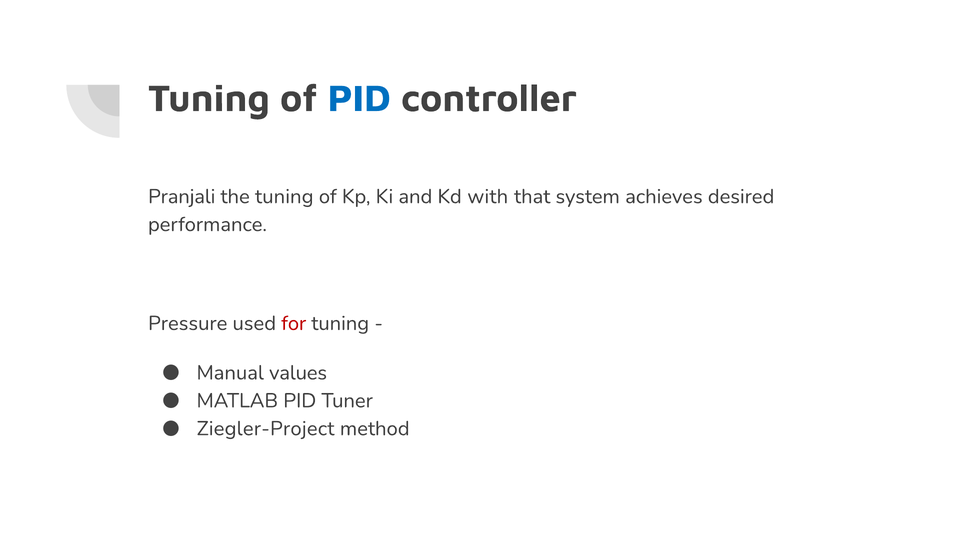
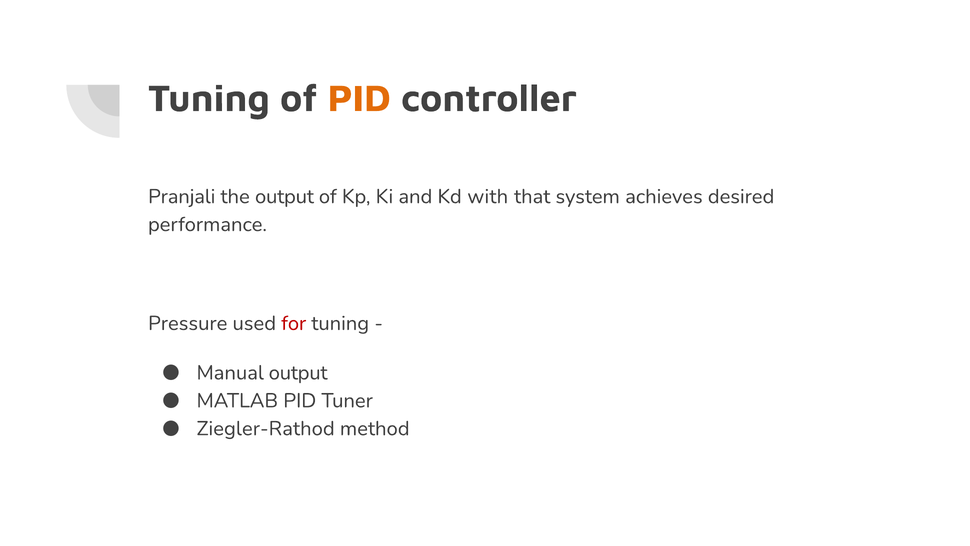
PID colour: blue -> orange (359, 98)
the tuning: tuning -> output (284, 196)
Manual values: values -> output (298, 373)
Ziegler-Project: Ziegler-Project -> Ziegler-Rathod (266, 428)
